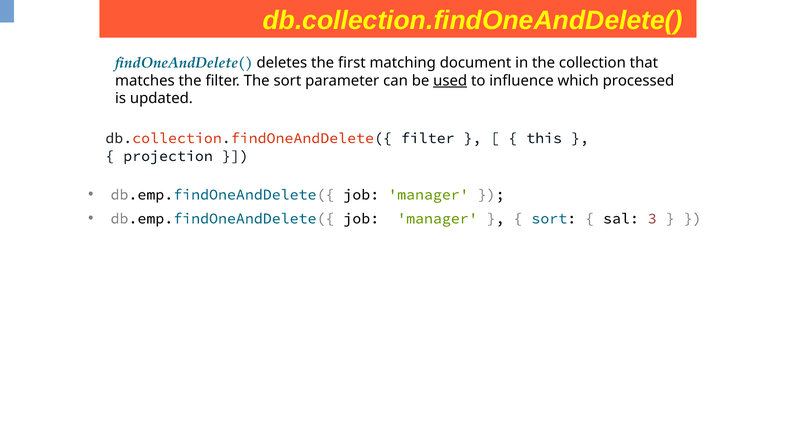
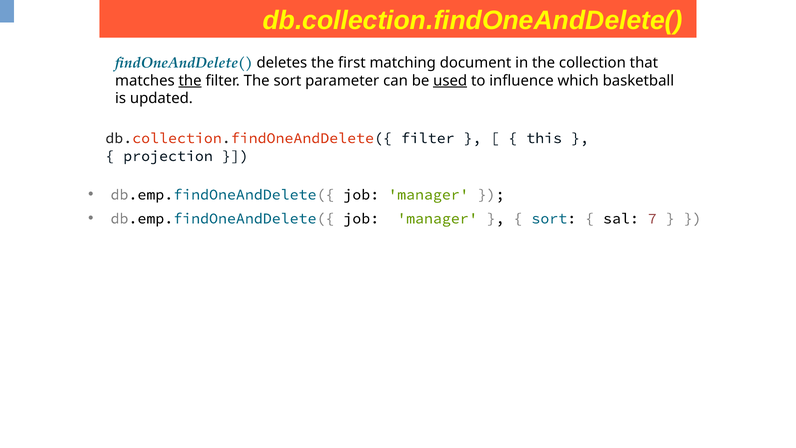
the underline: none -> present (190, 81)
processed: processed -> basketball (638, 81)
3: 3 -> 7 (652, 218)
